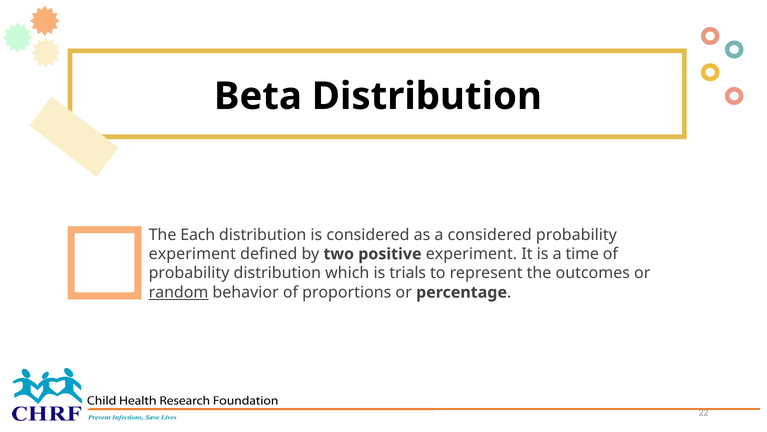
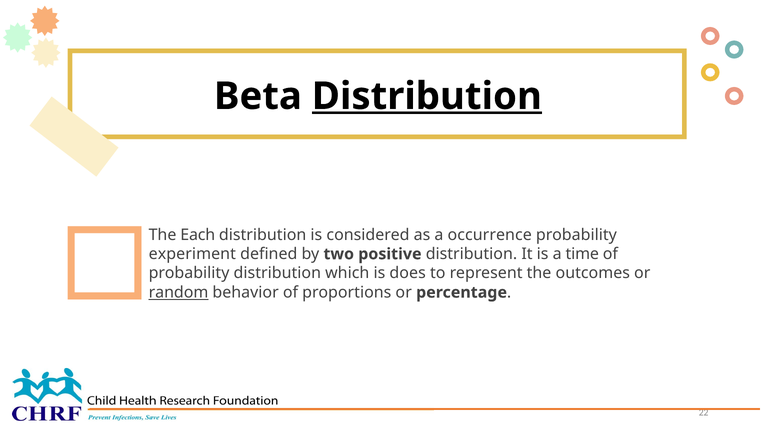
Distribution underline: none -> present (427, 96)
a considered: considered -> occurrence (490, 234)
positive experiment: experiment -> distribution (471, 254)
trials: trials -> does (408, 273)
